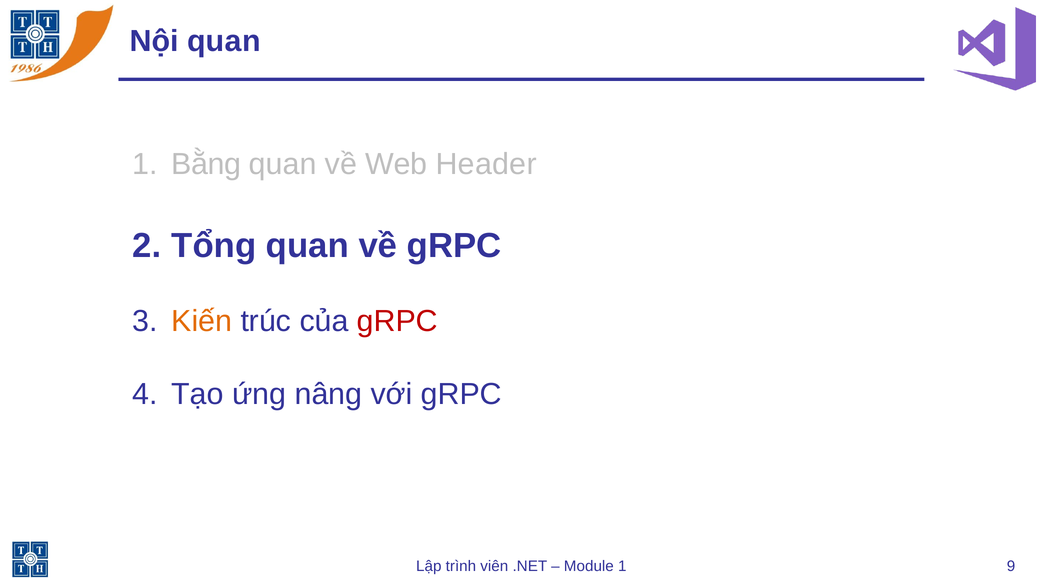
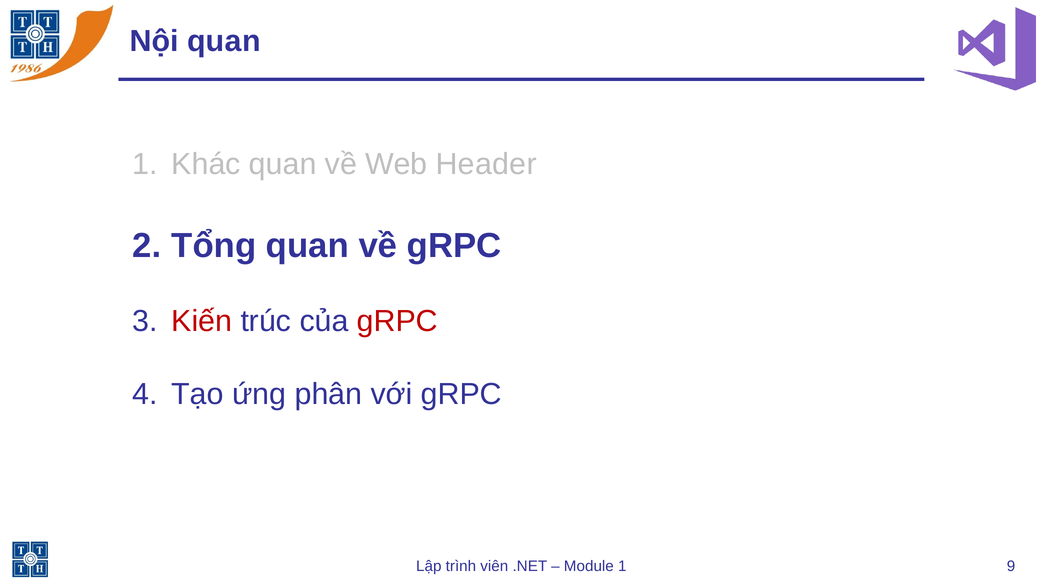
Bằng: Bằng -> Khác (206, 164)
Kiến colour: orange -> red (202, 321)
nâng: nâng -> phân (328, 394)
